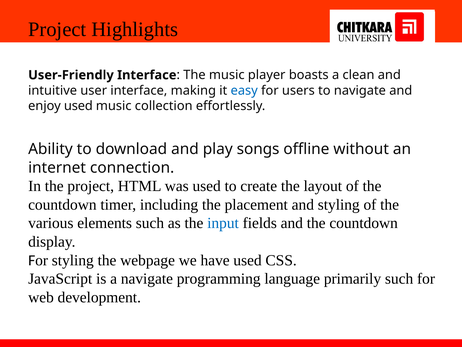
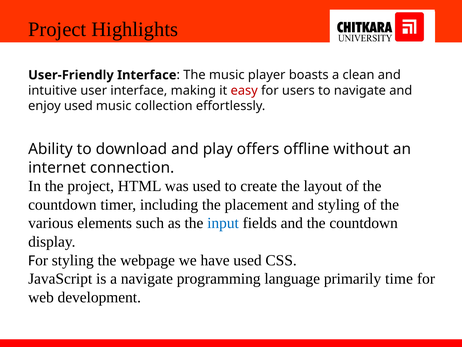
easy colour: blue -> red (244, 90)
songs: songs -> offers (258, 149)
primarily such: such -> time (399, 278)
